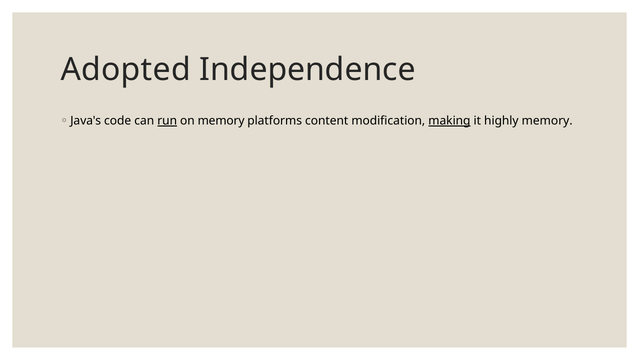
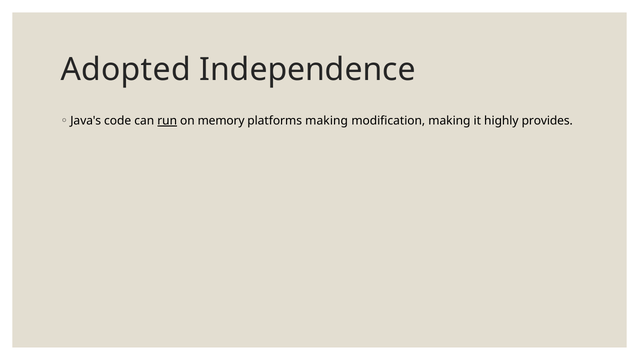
platforms content: content -> making (327, 121)
making underline: present -> none (449, 121)
highly memory: memory -> provides (547, 121)
